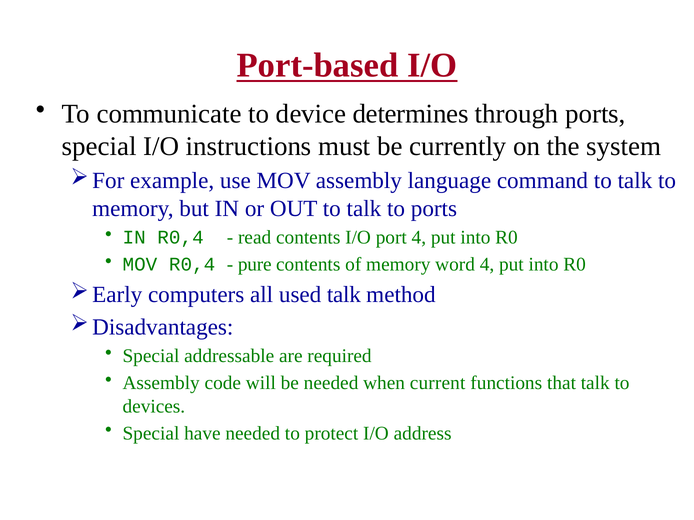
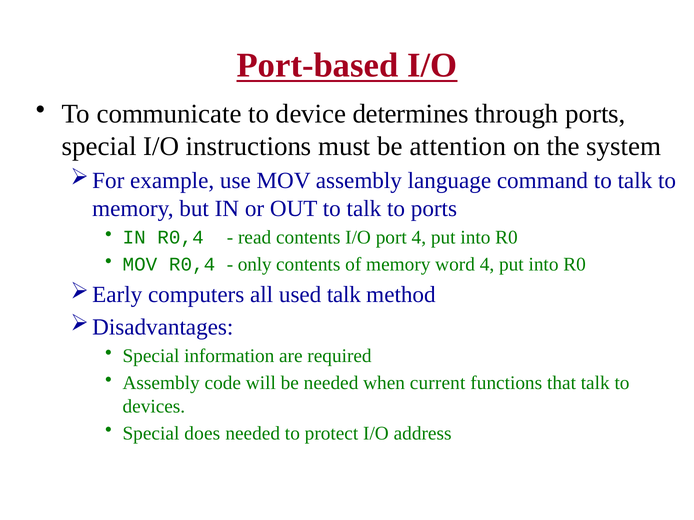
currently: currently -> attention (458, 147)
pure: pure -> only (255, 265)
addressable: addressable -> information (229, 356)
have: have -> does (202, 434)
